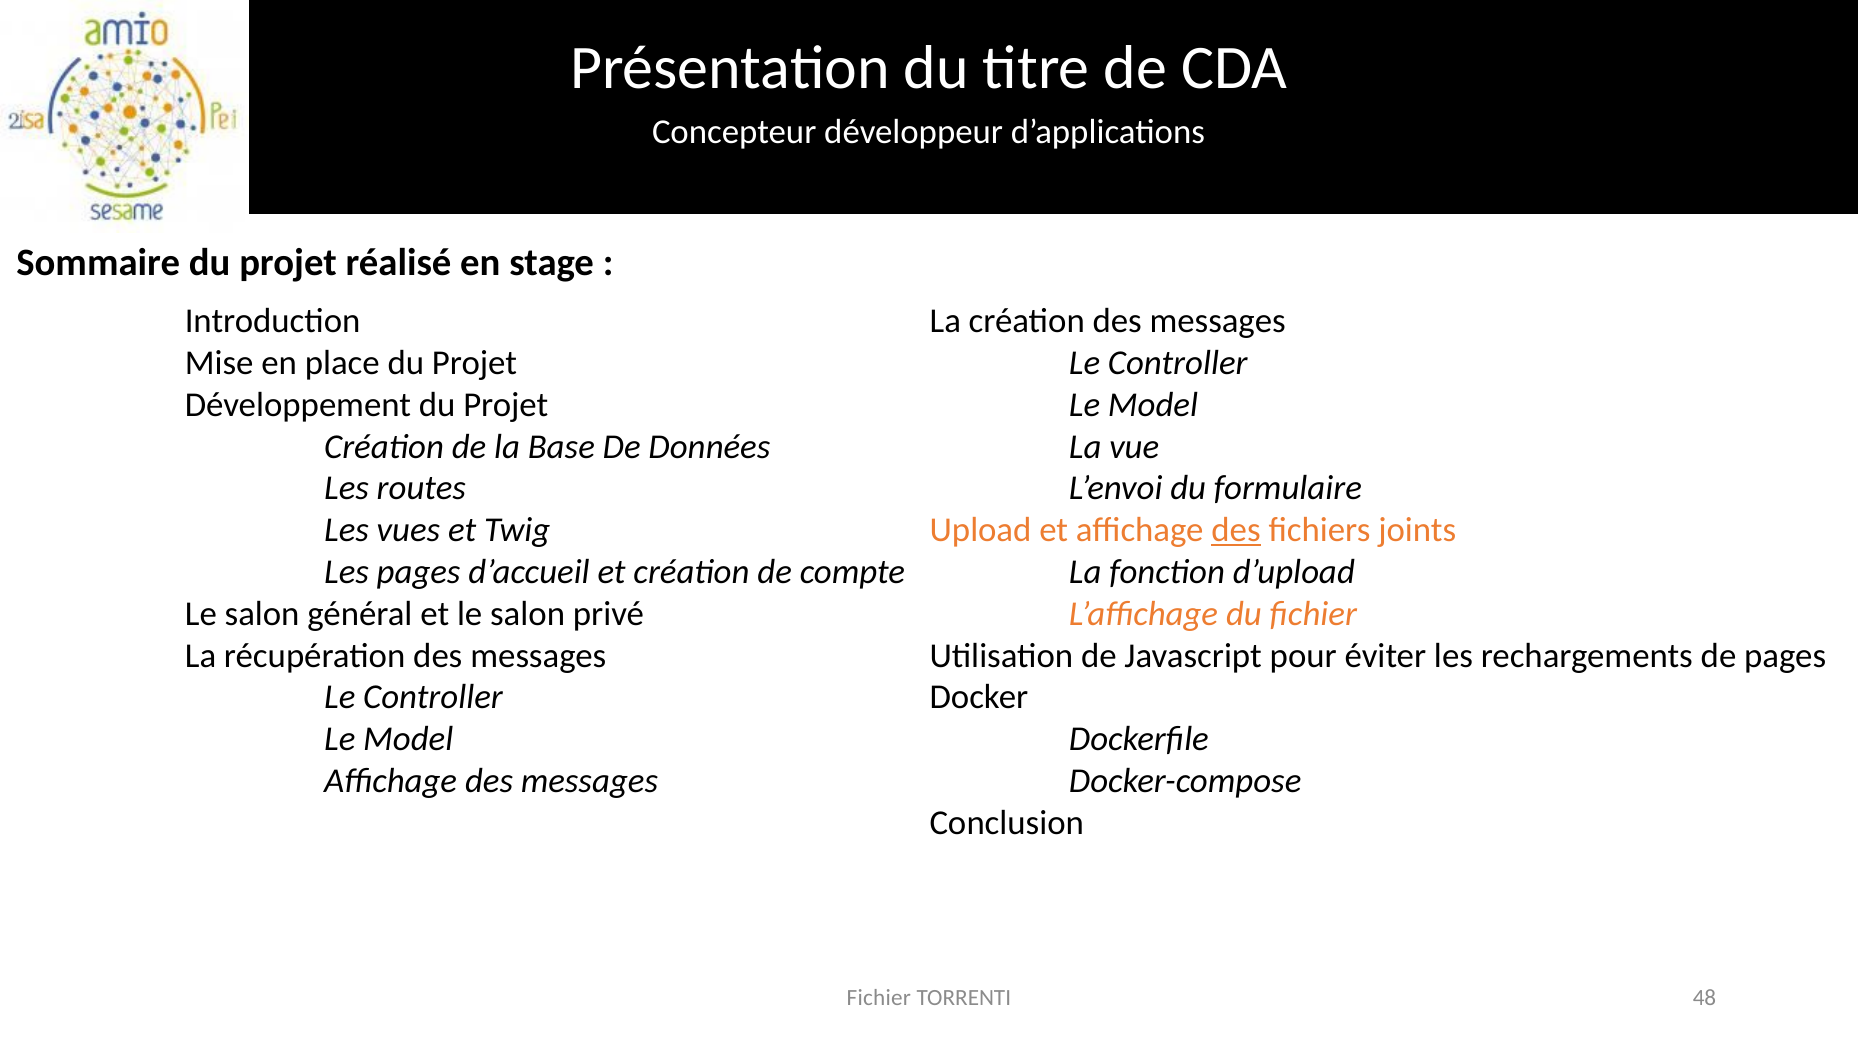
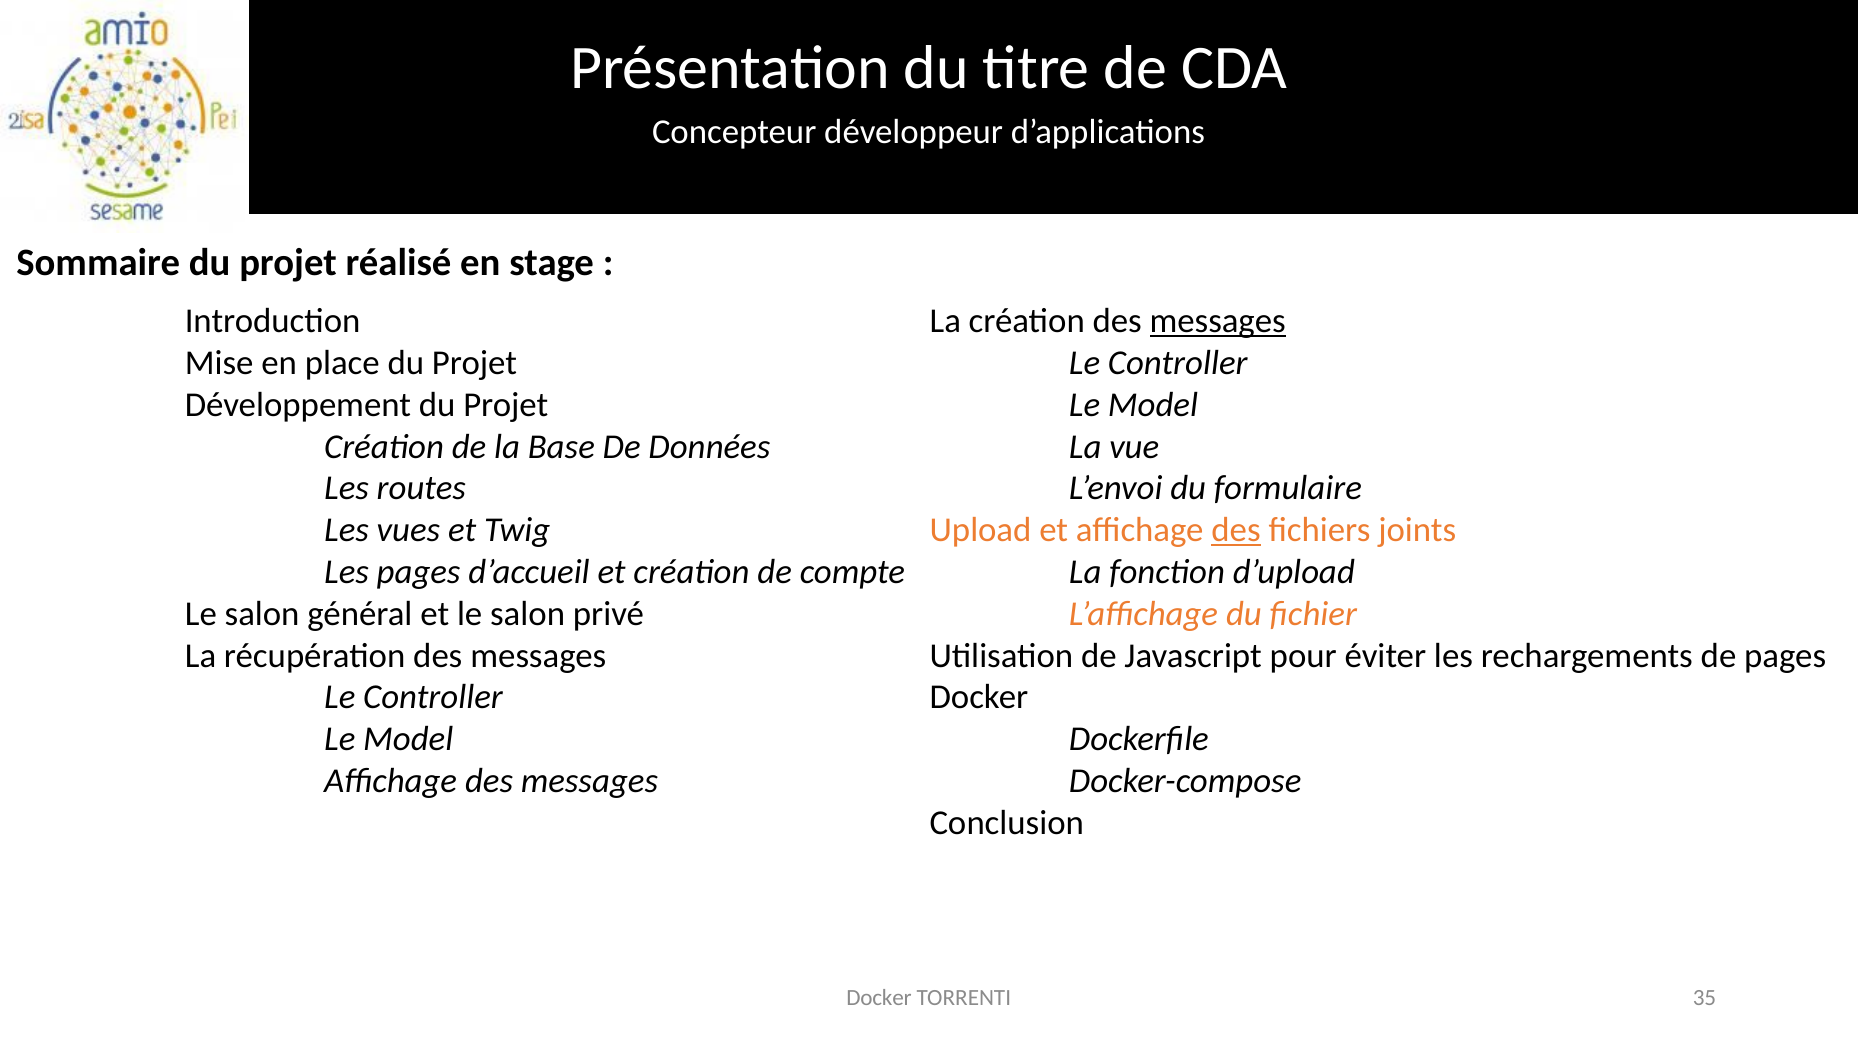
messages underline: none -> present (1218, 321)
Fichier: Fichier -> Docker (879, 998)
48: 48 -> 35 (1705, 998)
